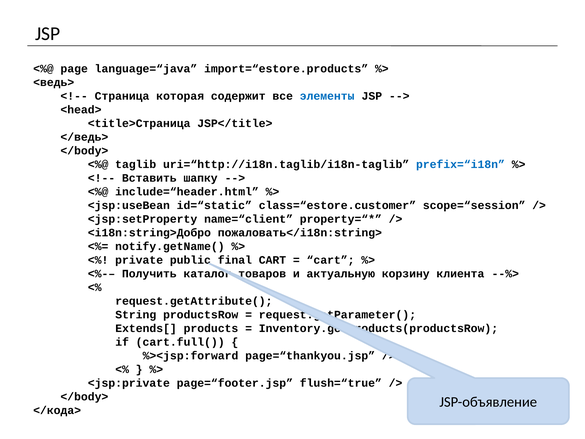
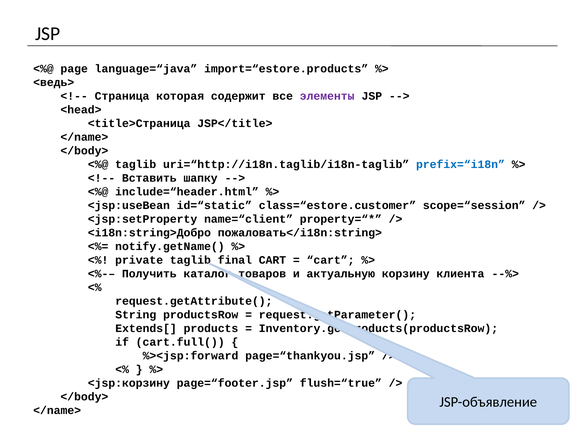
элементы colour: blue -> purple (327, 96)
</ведь>: </ведь> -> </name> (84, 137)
private public: public -> taglib (190, 260)
<jsp:private: <jsp:private -> <jsp:корзину (129, 383)
</кода>: </кода> -> </name> (57, 410)
